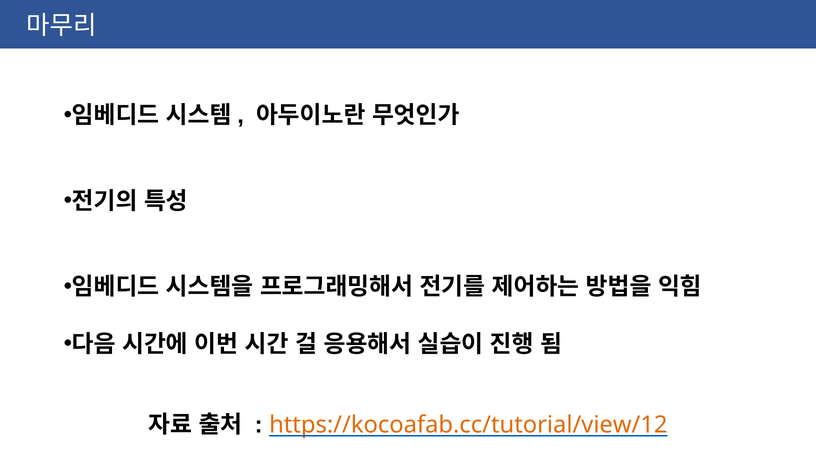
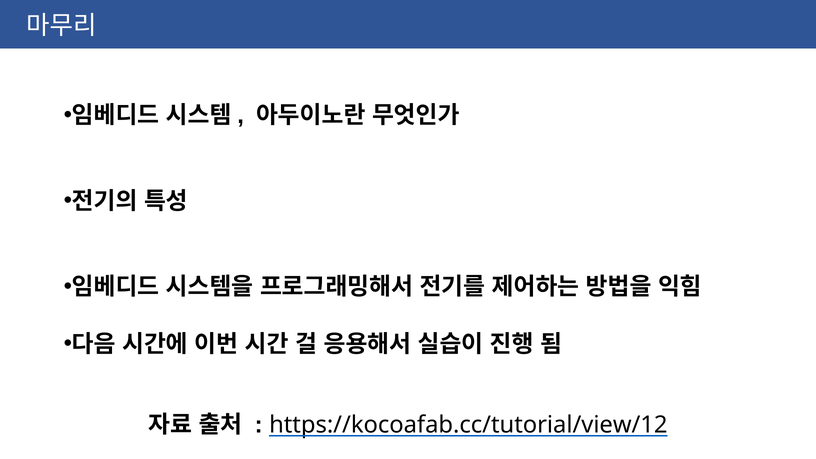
https://kocoafab.cc/tutorial/view/12 colour: orange -> black (468, 425)
